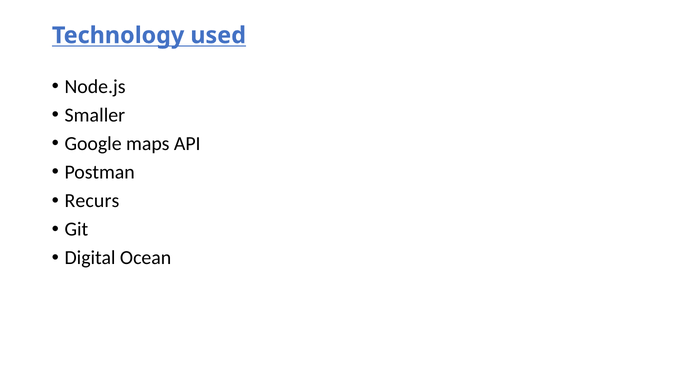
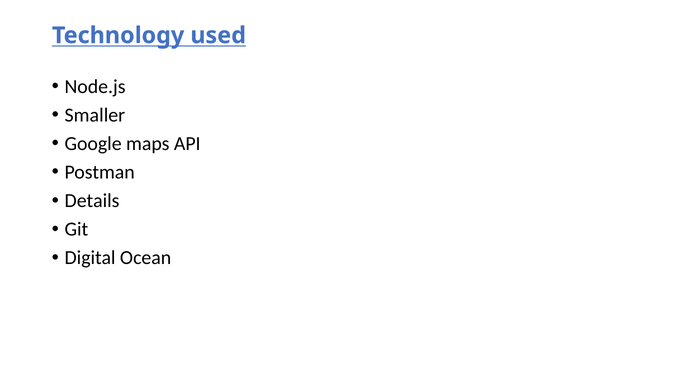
Recurs: Recurs -> Details (92, 201)
